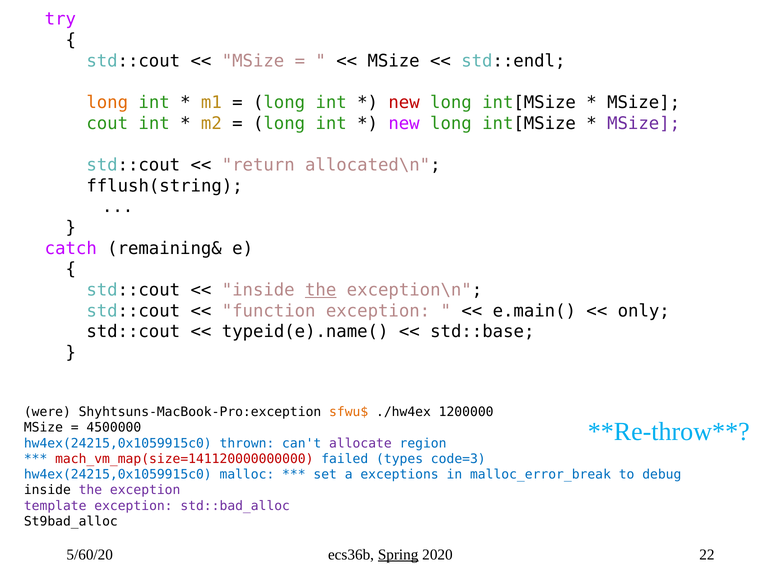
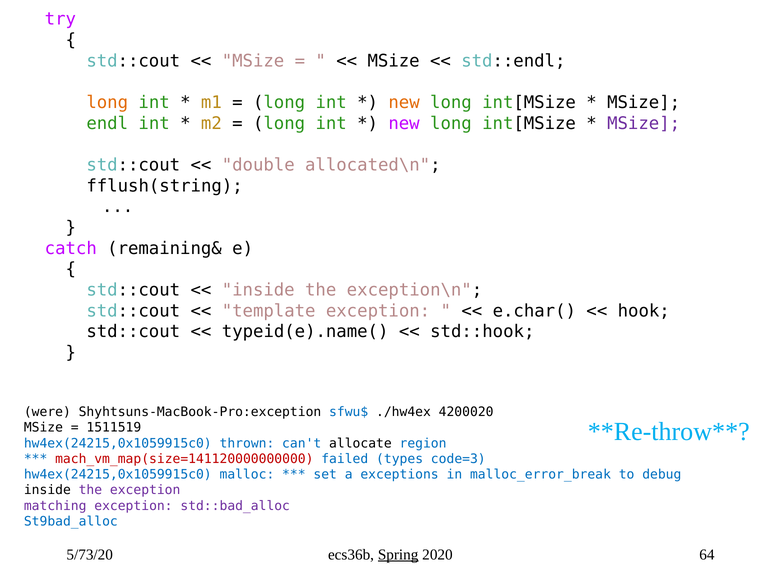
new colour: red -> orange (404, 103)
cout: cout -> endl (107, 123)
return: return -> double (258, 165)
the underline: present -> none (321, 290)
function: function -> template (269, 311)
e.main(: e.main( -> e.char( (534, 311)
only: only -> hook (644, 311)
std::base: std::base -> std::hook (482, 331)
sfwu$ colour: orange -> blue (349, 412)
1200000: 1200000 -> 4200020 (466, 412)
4500000: 4500000 -> 1511519 (114, 427)
allocate colour: purple -> black (360, 443)
template: template -> matching (55, 506)
St9bad_alloc colour: black -> blue (71, 521)
5/60/20: 5/60/20 -> 5/73/20 (90, 554)
22: 22 -> 64 (707, 554)
